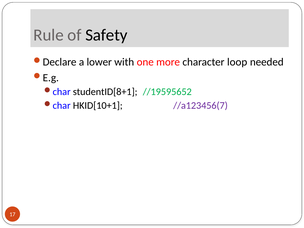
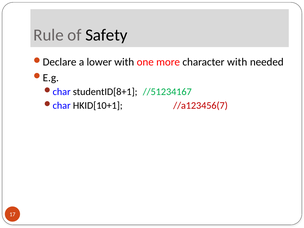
character loop: loop -> with (237, 62)
//19595652: //19595652 -> //51234167 (167, 92)
//a123456(7 colour: purple -> red (201, 106)
